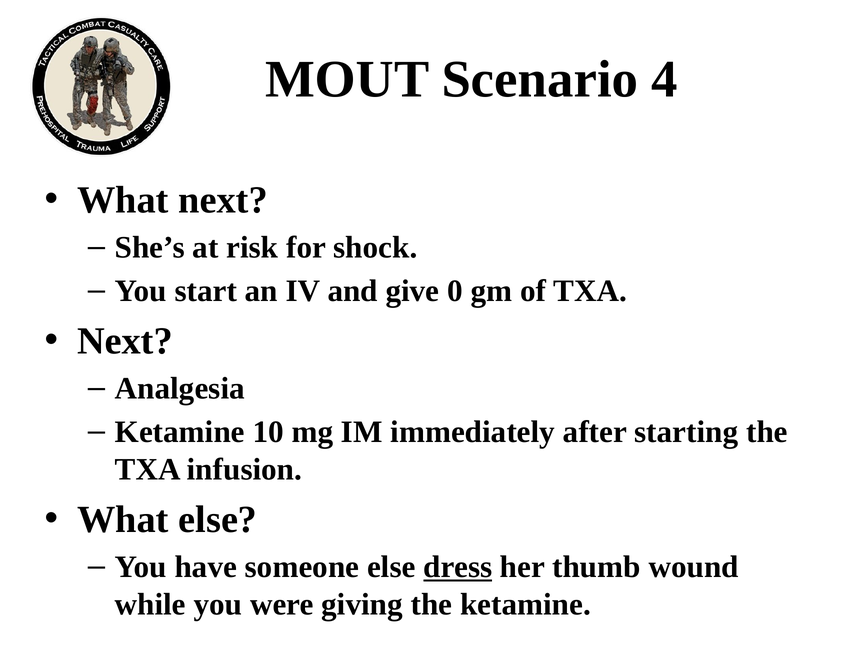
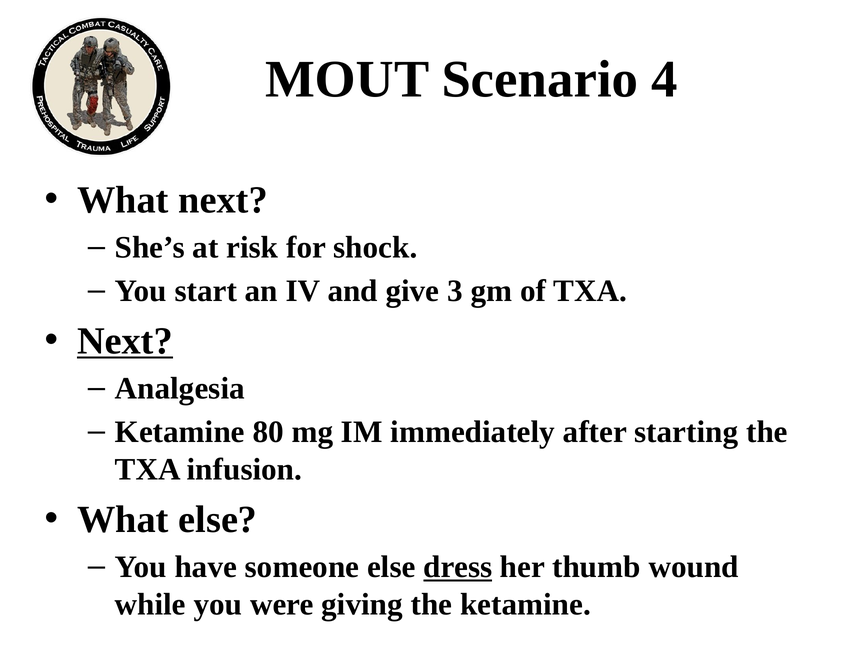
0: 0 -> 3 (455, 291)
Next underline: none -> present (125, 341)
10: 10 -> 80 (268, 432)
